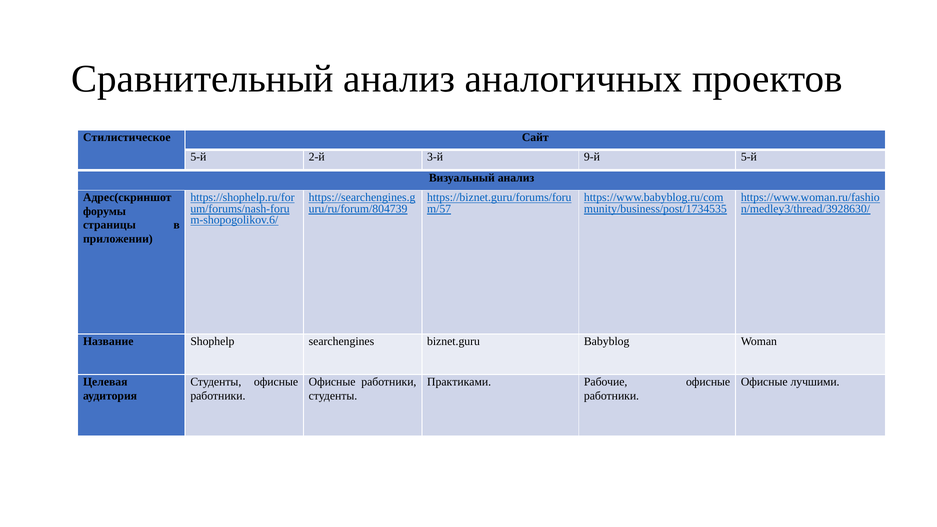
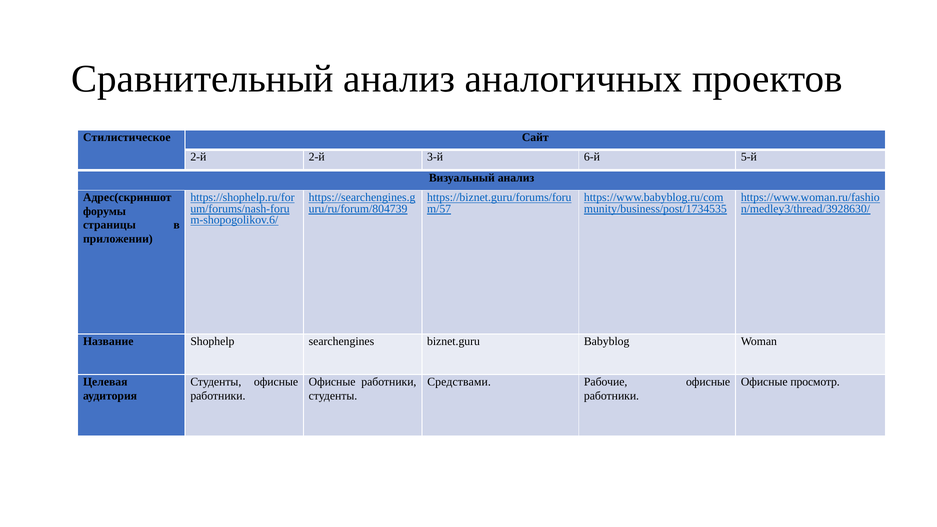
5-й: 5-й -> 2-й (198, 157)
9-й: 9-й -> 6-й (592, 157)
Практиками: Практиками -> Средствами (459, 382)
лучшими: лучшими -> просмотр (815, 382)
